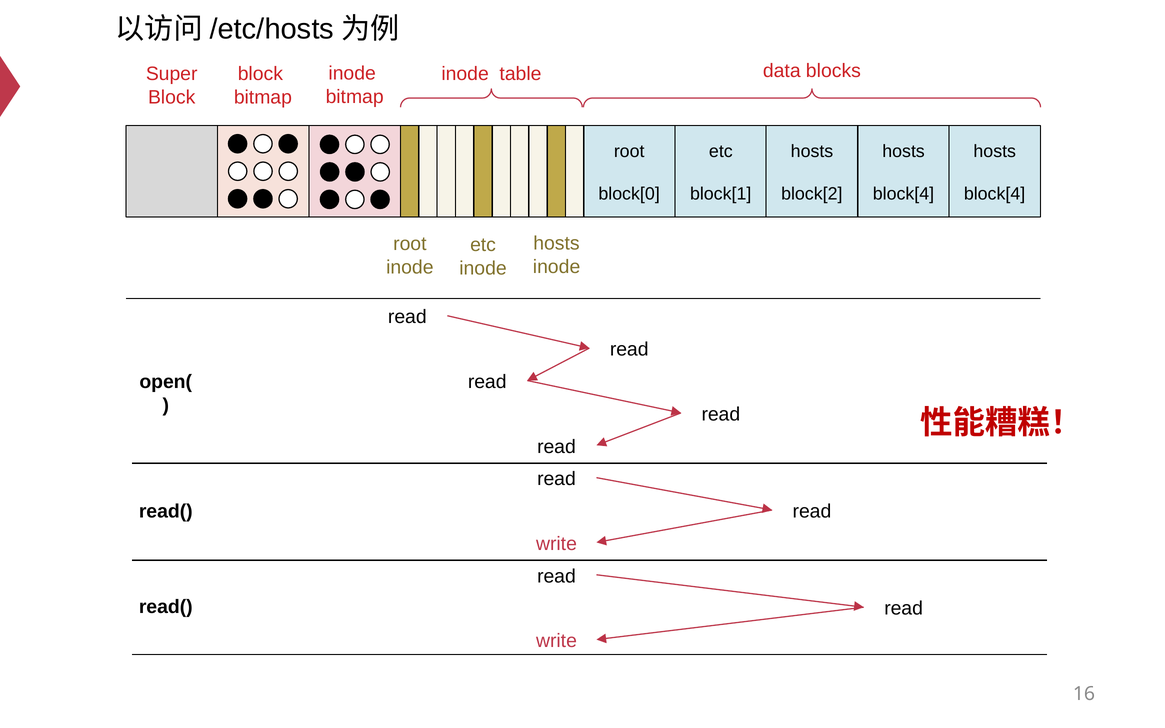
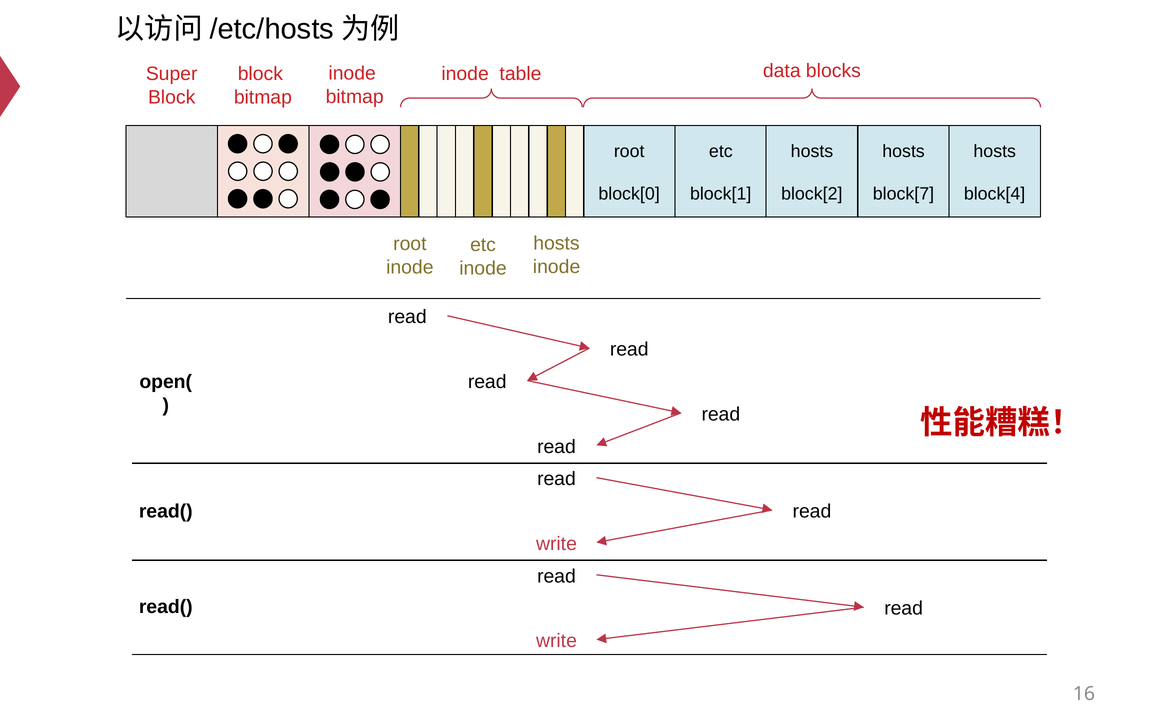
block[4: block[4 -> block[7 (903, 194)
